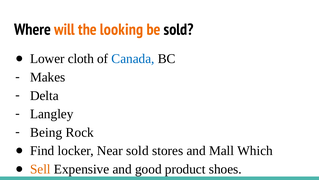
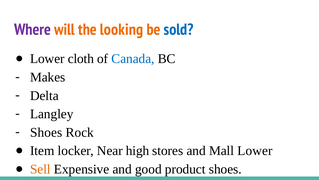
Where colour: black -> purple (33, 29)
sold colour: black -> blue (179, 29)
Being: Being -> Shoes (46, 132)
Find: Find -> Item (42, 150)
Near sold: sold -> high (138, 150)
Mall Which: Which -> Lower (255, 150)
